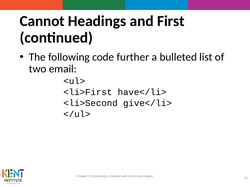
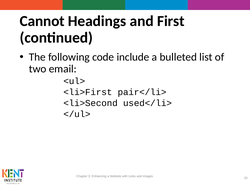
further: further -> include (133, 57)
have</li>: have</li> -> pair</li> (142, 92)
give</li>: give</li> -> used</li> (147, 103)
